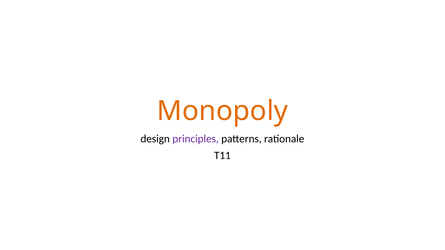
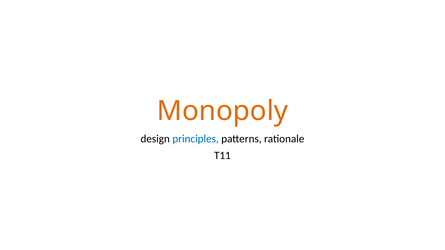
principles colour: purple -> blue (196, 139)
